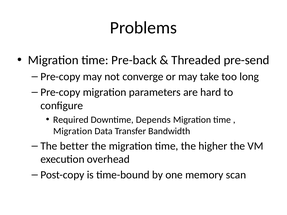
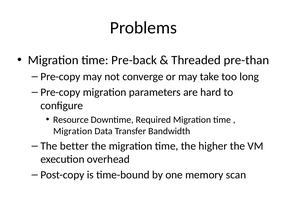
pre-send: pre-send -> pre-than (246, 60)
Required: Required -> Resource (71, 120)
Depends: Depends -> Required (153, 120)
